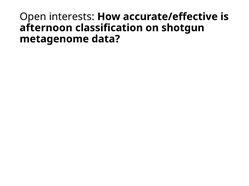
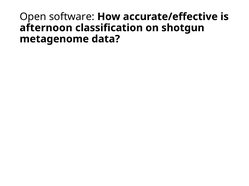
interests: interests -> software (72, 17)
